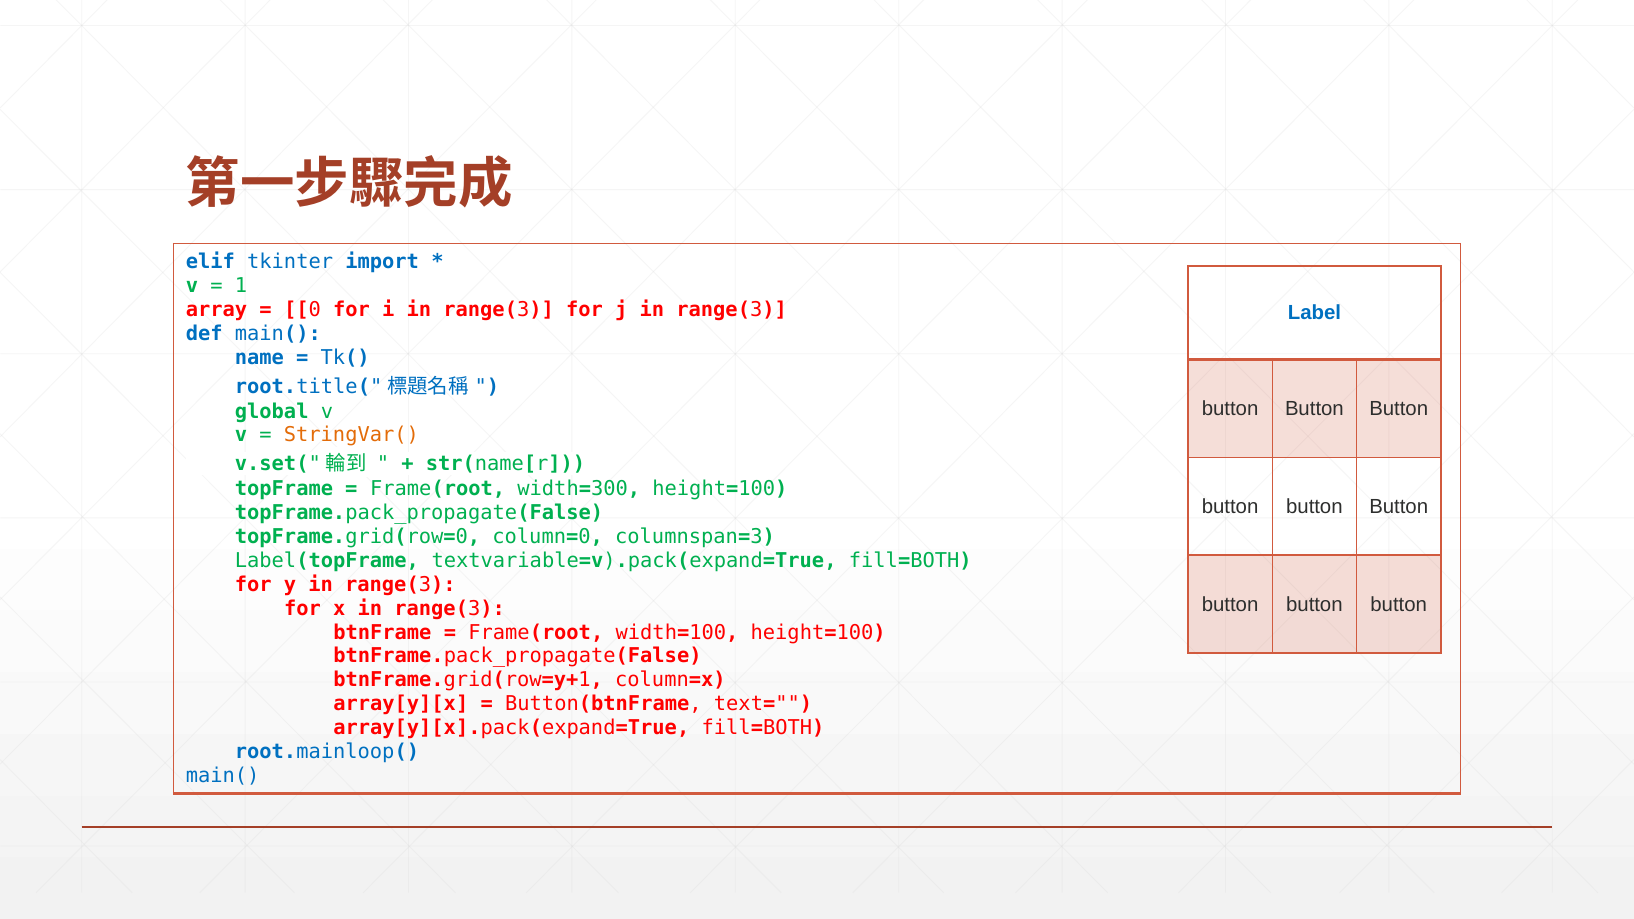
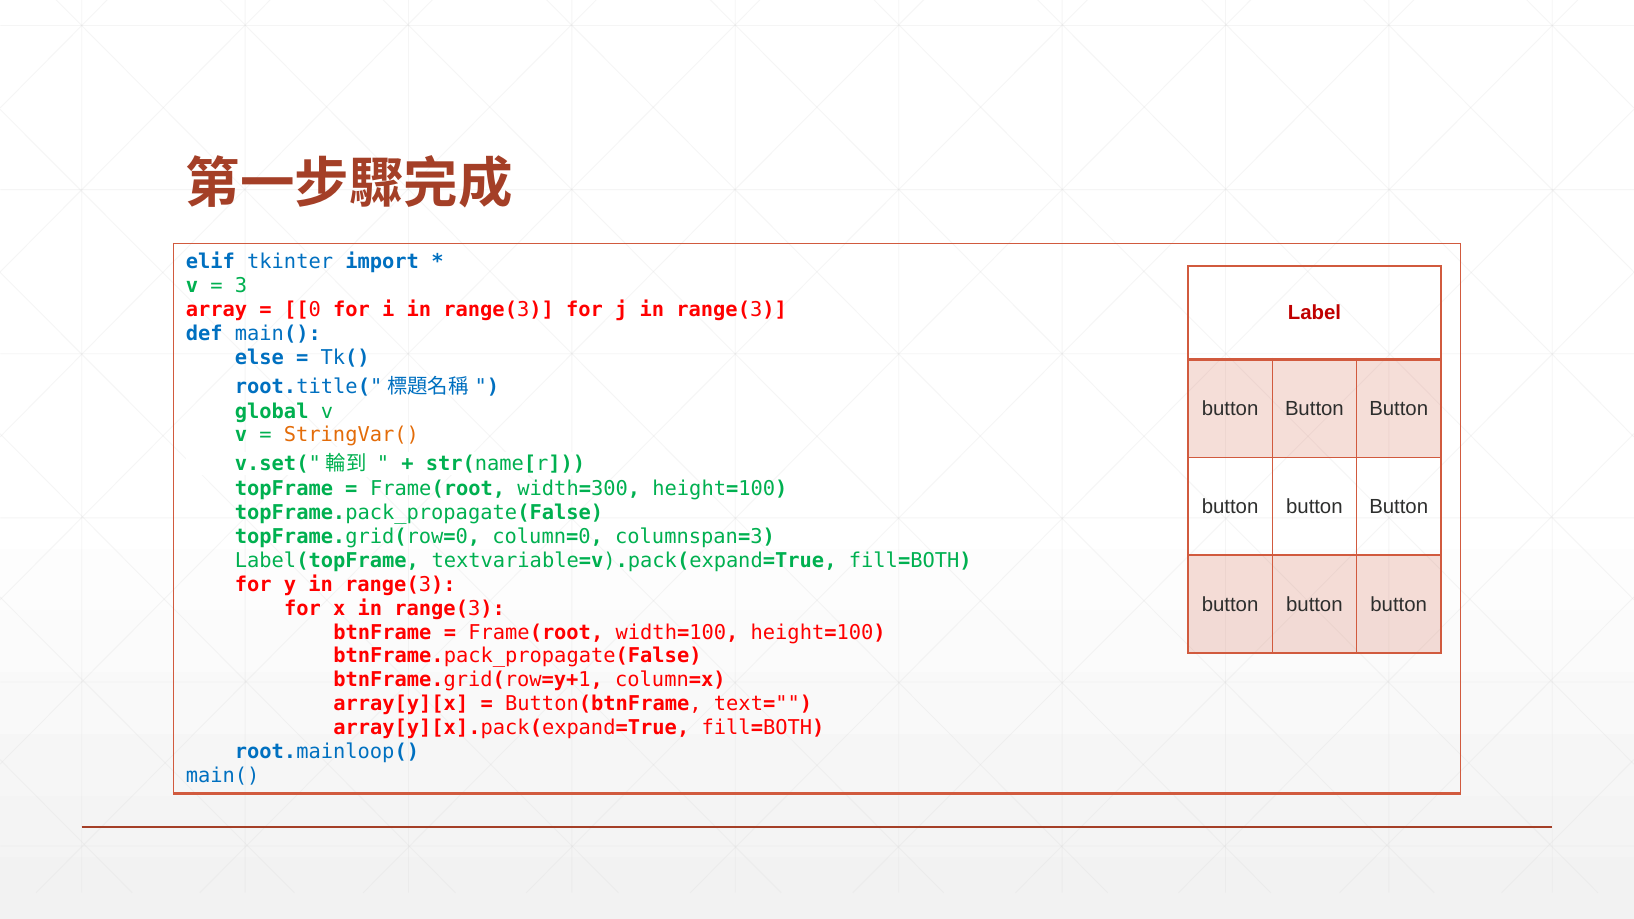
1: 1 -> 3 (241, 286)
Label colour: blue -> red (1314, 313)
name: name -> else (259, 358)
